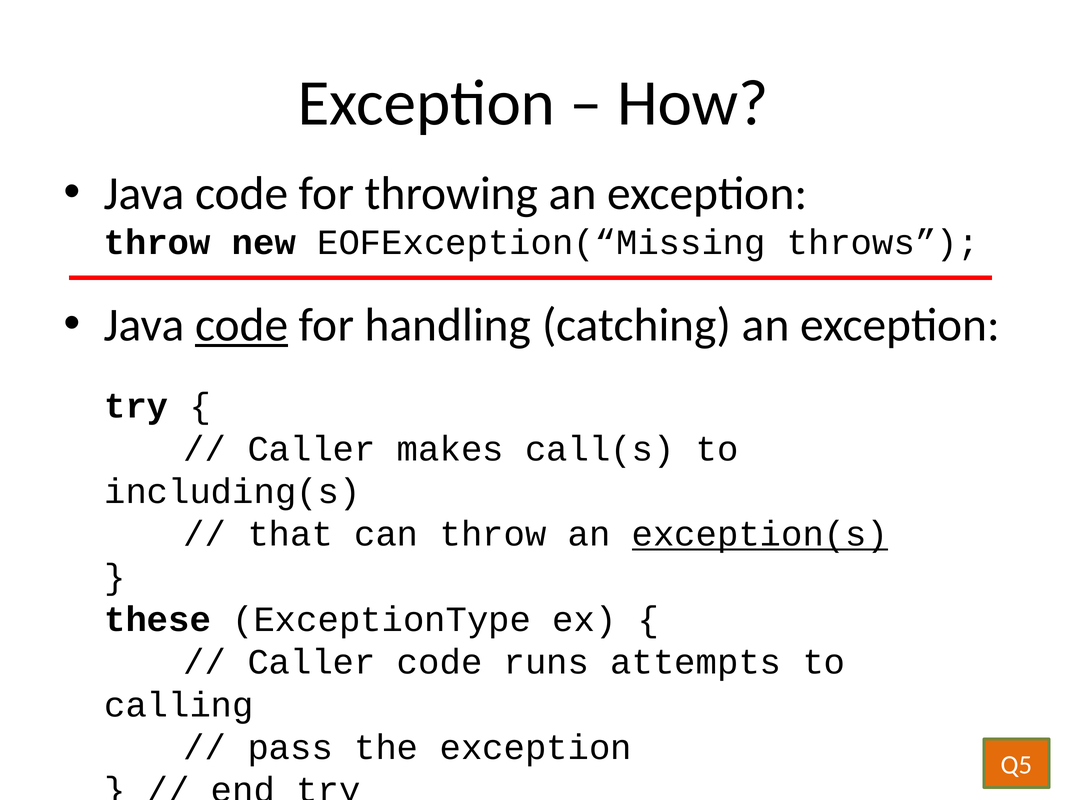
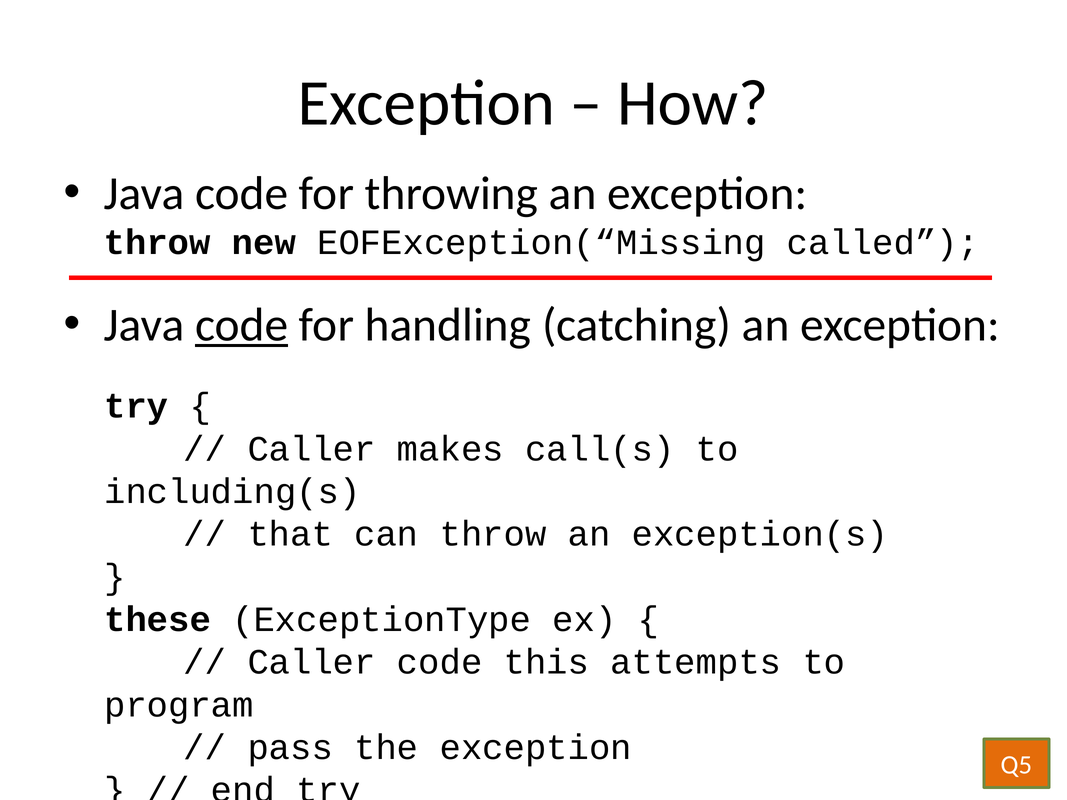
throws: throws -> called (883, 243)
exception(s underline: present -> none (760, 534)
runs: runs -> this (546, 662)
calling: calling -> program (179, 705)
